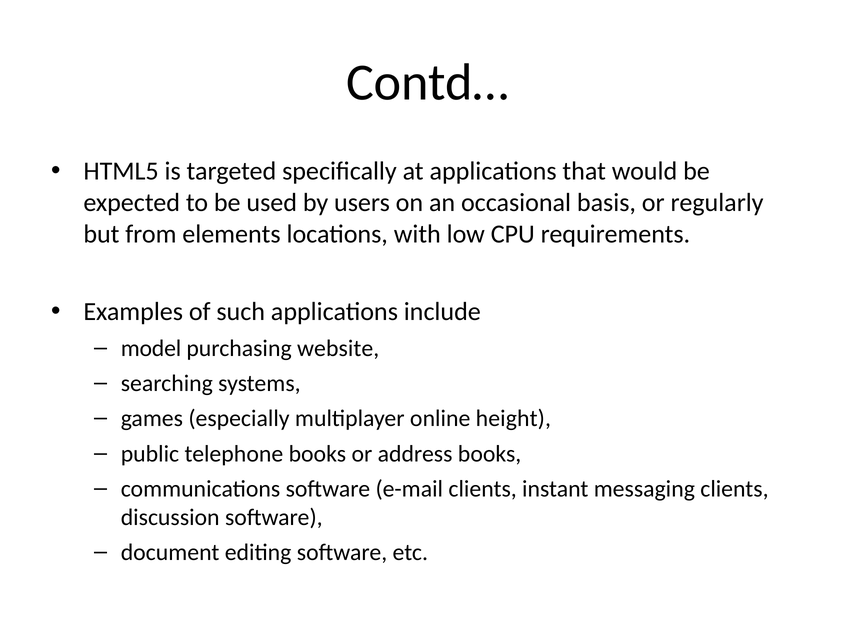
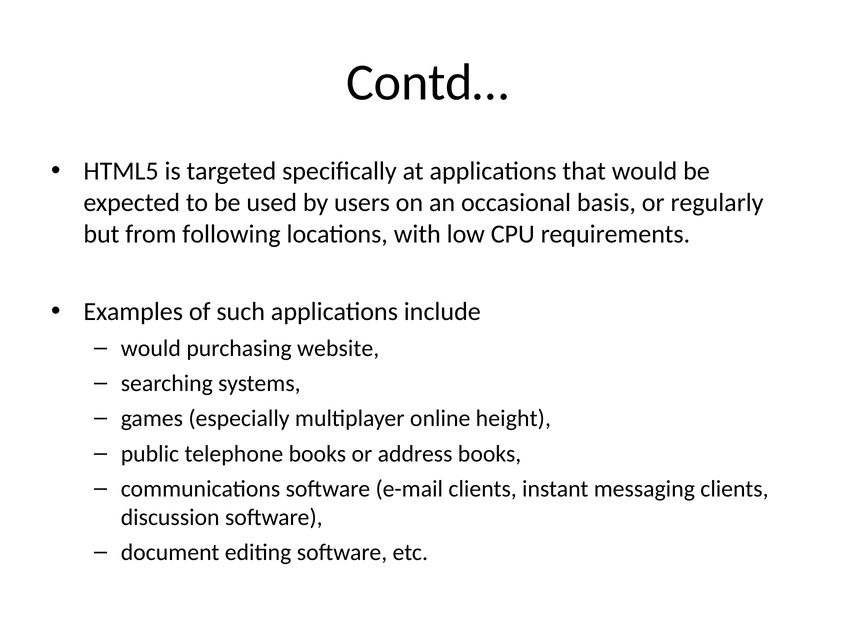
elements: elements -> following (231, 234)
model: model -> would (151, 348)
